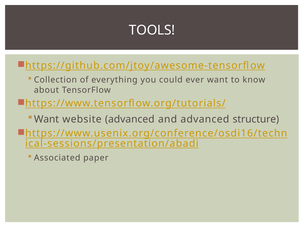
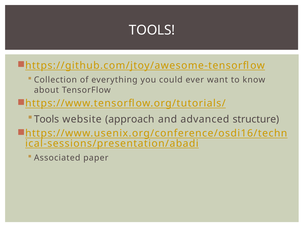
Want: Want -> Tools (46, 119)
website advanced: advanced -> approach (130, 119)
